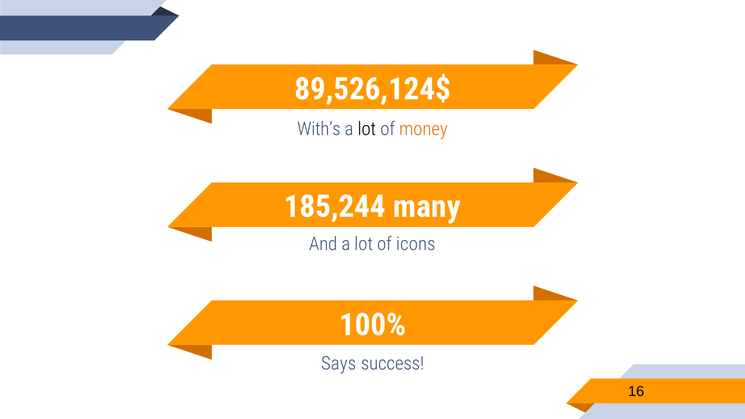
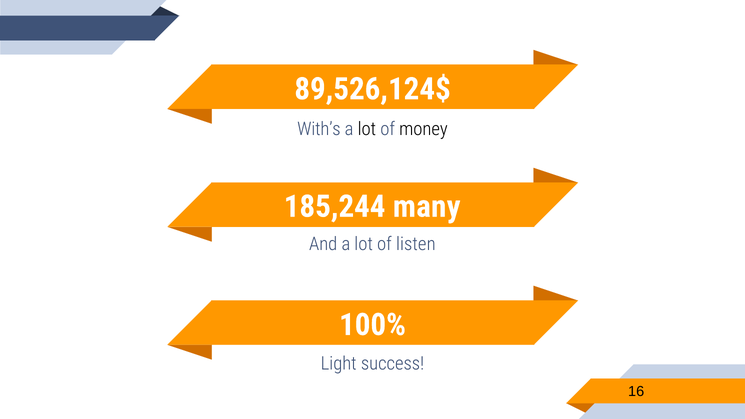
money colour: orange -> black (423, 129)
icons: icons -> listen (416, 244)
Says: Says -> Light (339, 364)
